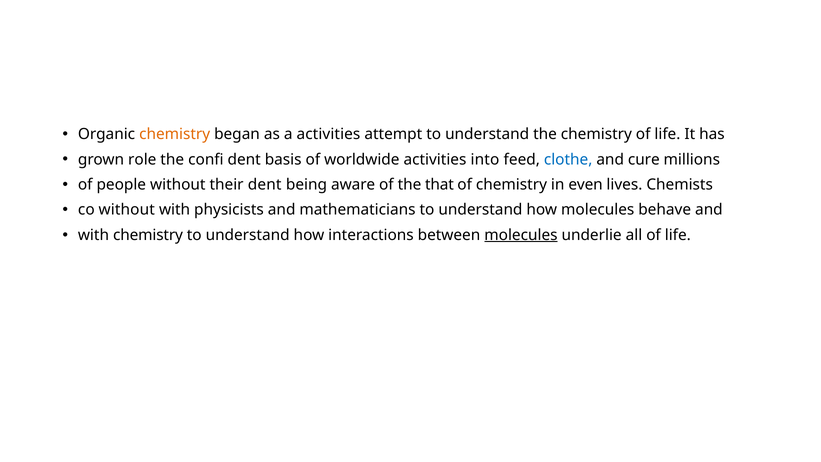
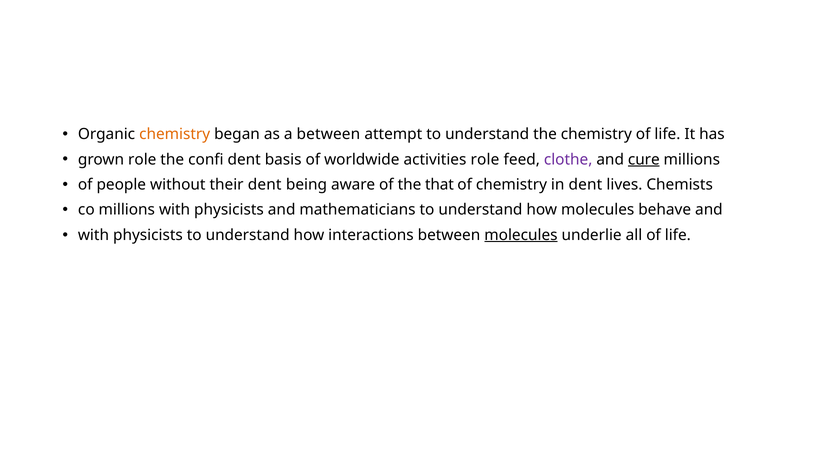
a activities: activities -> between (328, 134)
activities into: into -> role (485, 159)
clothe colour: blue -> purple (568, 159)
cure underline: none -> present (644, 159)
in even: even -> dent (585, 185)
co without: without -> millions (127, 210)
chemistry: chemistry -> physicists (148, 235)
